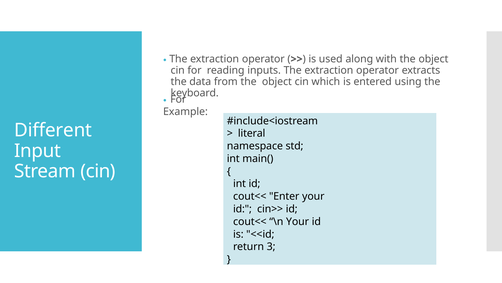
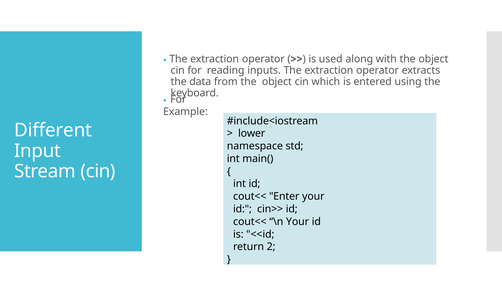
literal: literal -> lower (252, 133)
3: 3 -> 2 (271, 246)
